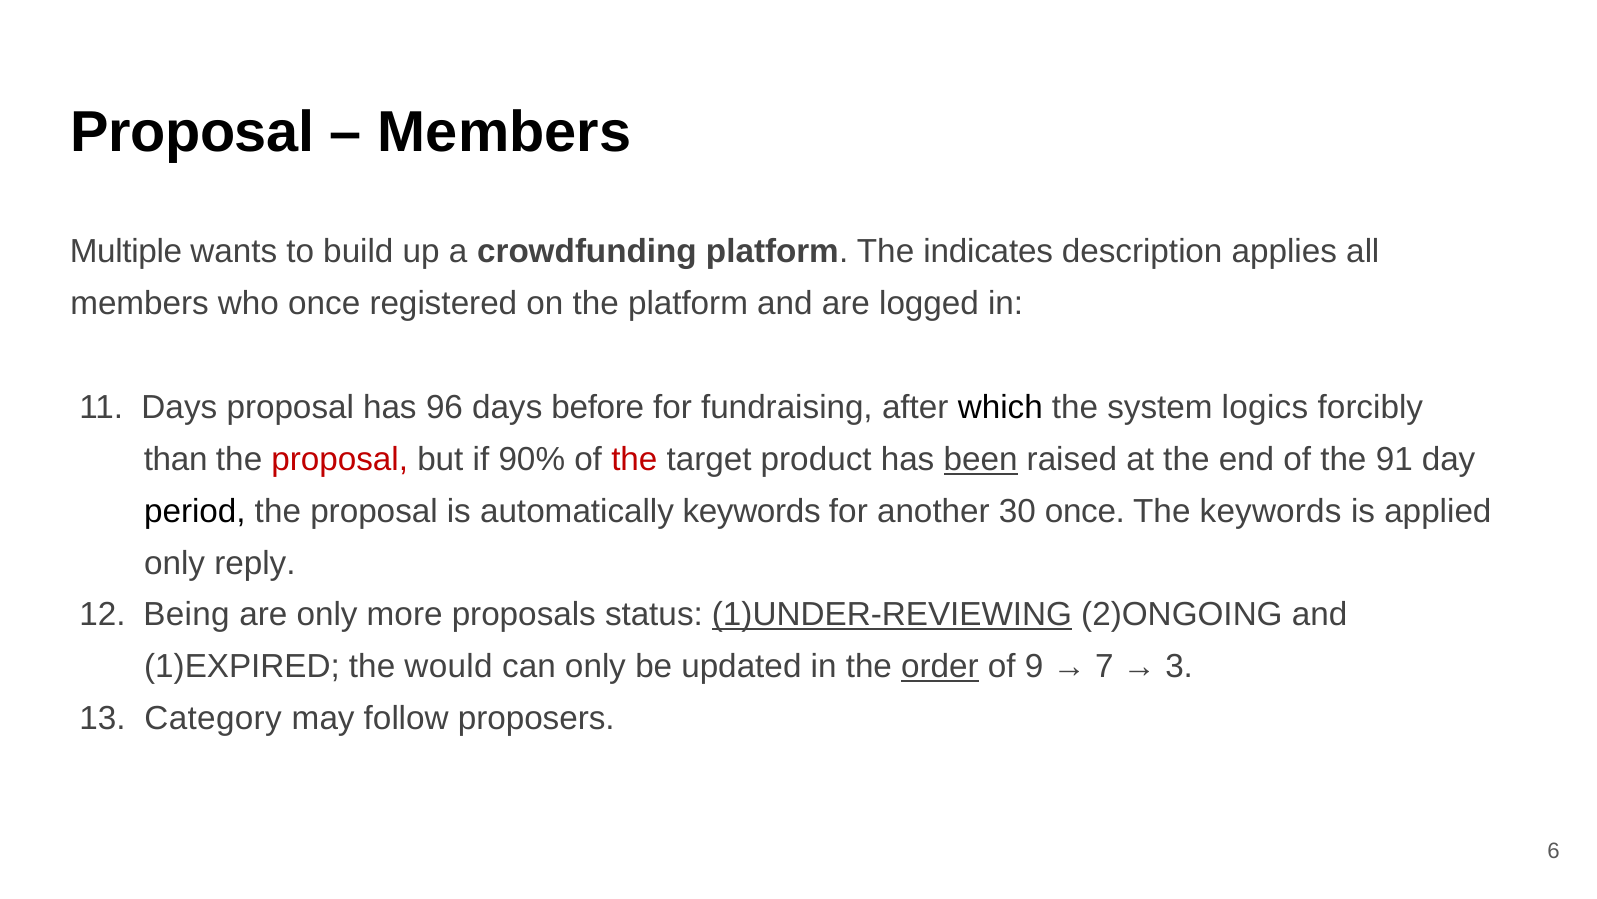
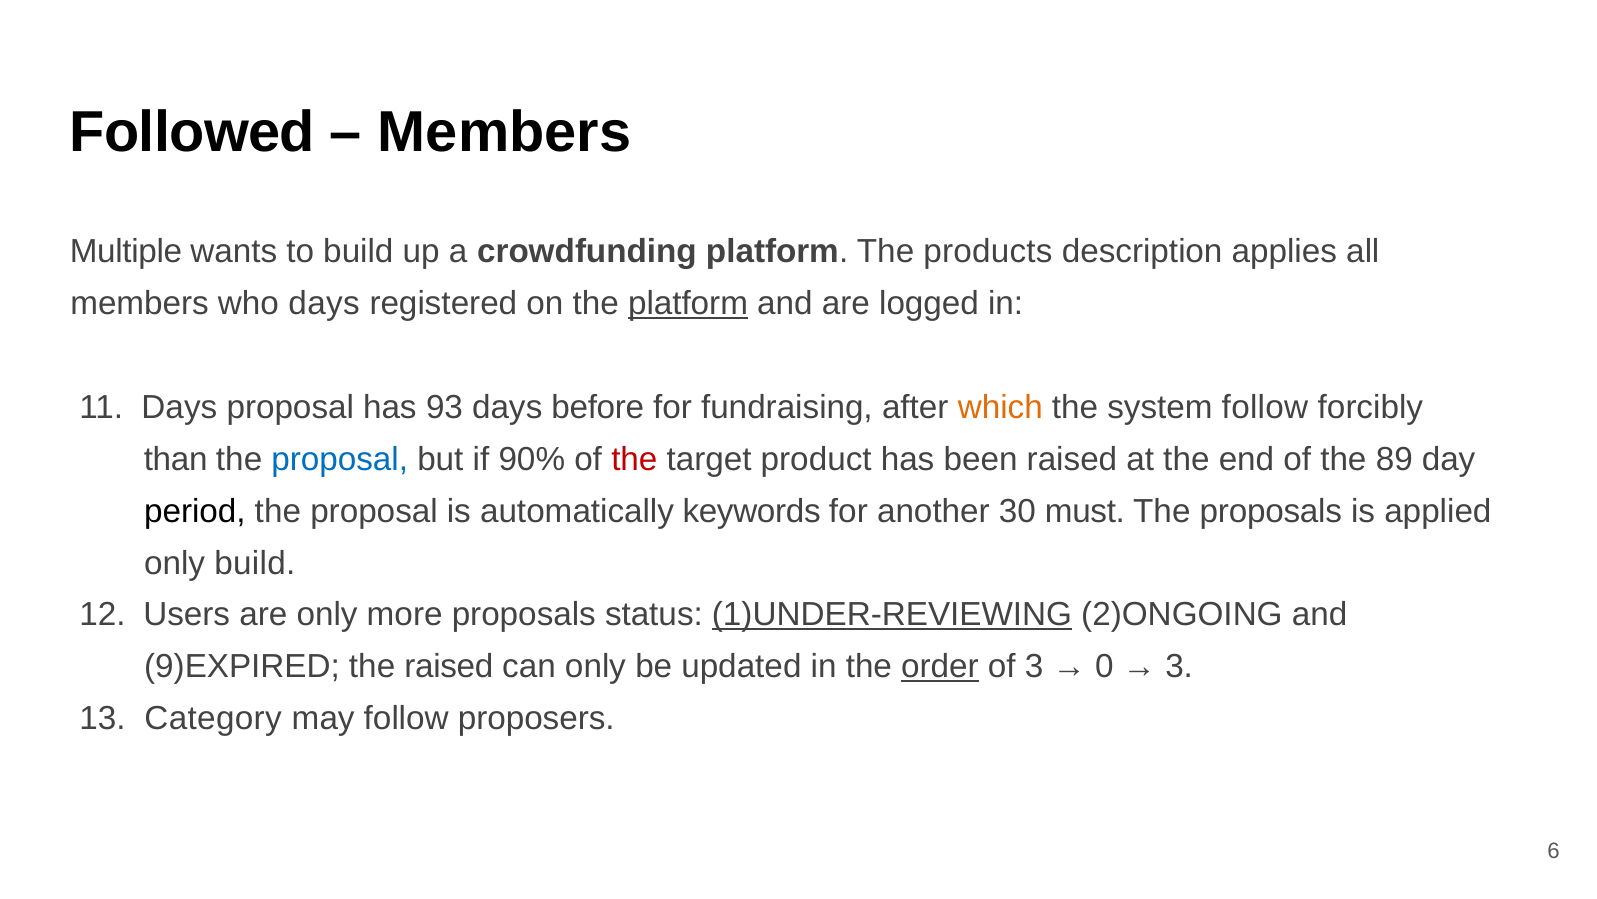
Proposal: Proposal -> Followed (192, 132)
indicates: indicates -> products (988, 251)
who once: once -> days (324, 303)
platform underline: none -> present (688, 303)
96: 96 -> 93 (444, 407)
which colour: black -> orange (1000, 407)
system logics: logics -> follow (1265, 407)
proposal colour: red -> blue (340, 459)
been underline: present -> none (981, 459)
91: 91 -> 89 (1394, 459)
30 once: once -> must (1085, 511)
The keywords: keywords -> proposals (1271, 511)
only reply: reply -> build (255, 563)
Being: Being -> Users (187, 615)
1)EXPIRED: 1)EXPIRED -> 9)EXPIRED (242, 666)
the would: would -> raised (449, 666)
of 9: 9 -> 3 (1034, 666)
7: 7 -> 0 (1104, 666)
